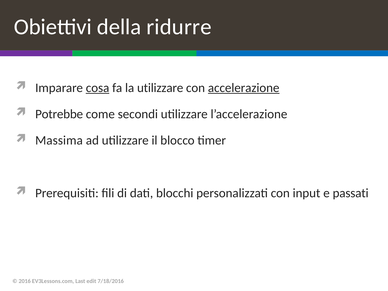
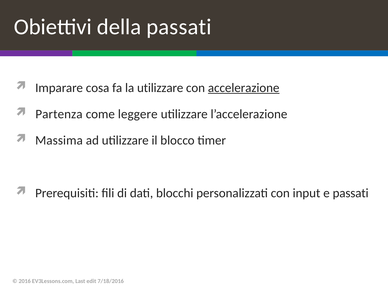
della ridurre: ridurre -> passati (179, 27)
cosa underline: present -> none (98, 88)
Potrebbe: Potrebbe -> Partenza (59, 114)
secondi: secondi -> leggere (138, 114)
